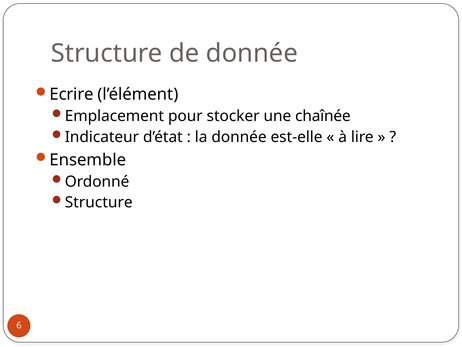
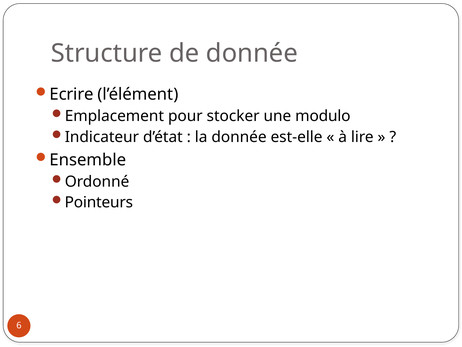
chaînée: chaînée -> modulo (323, 116)
Structure: Structure -> Pointeurs (99, 202)
